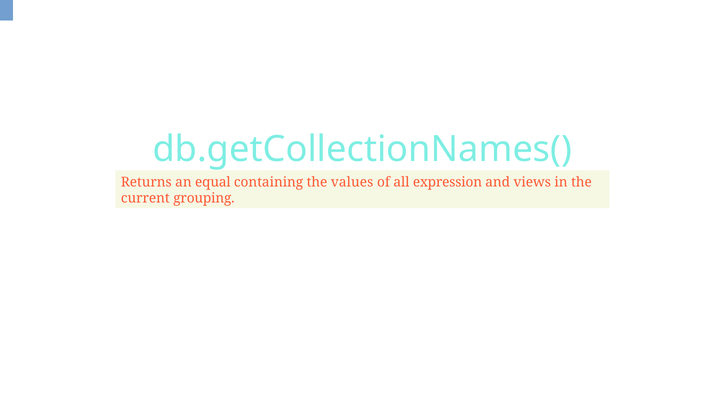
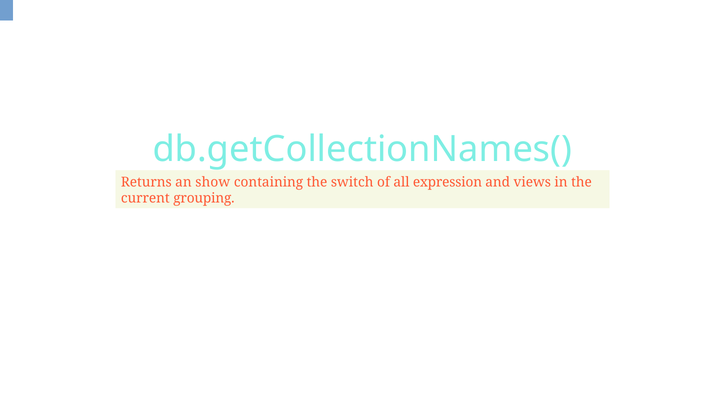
equal: equal -> show (213, 182)
values: values -> switch (352, 182)
